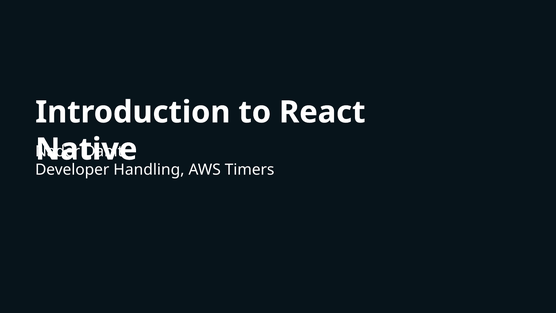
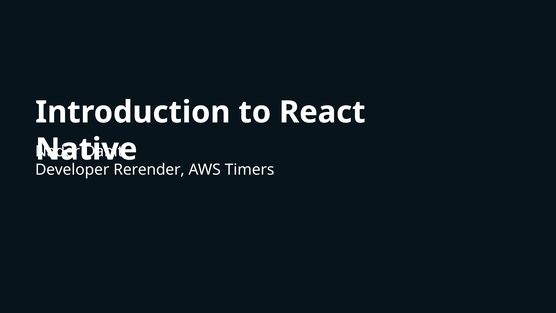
Handling: Handling -> Rerender (149, 170)
